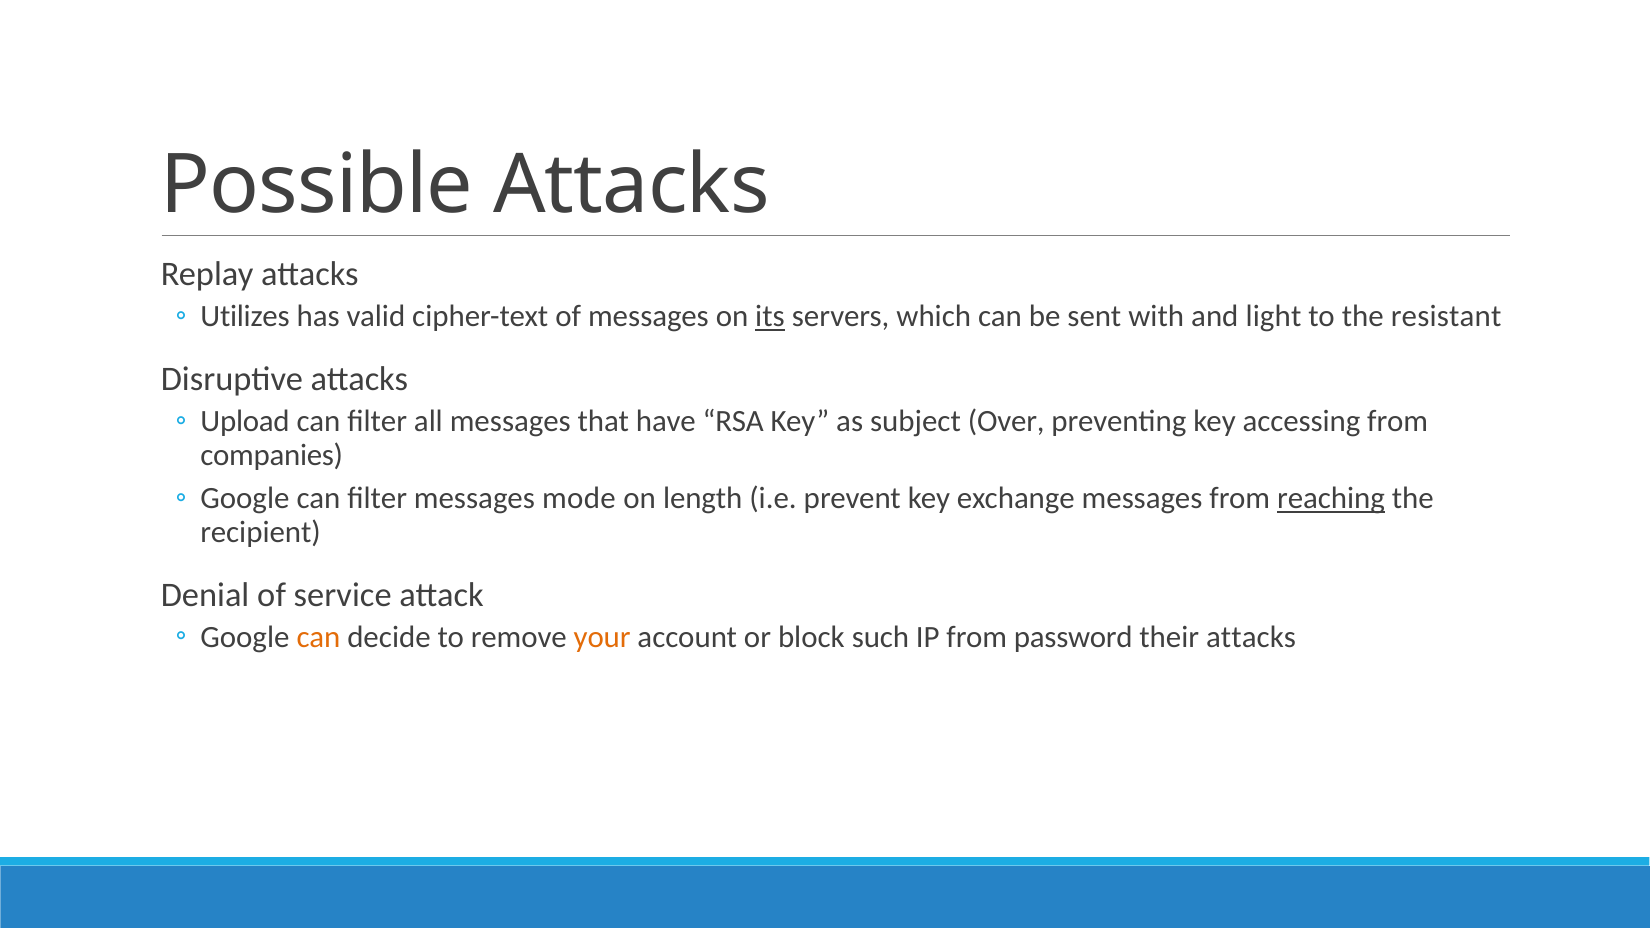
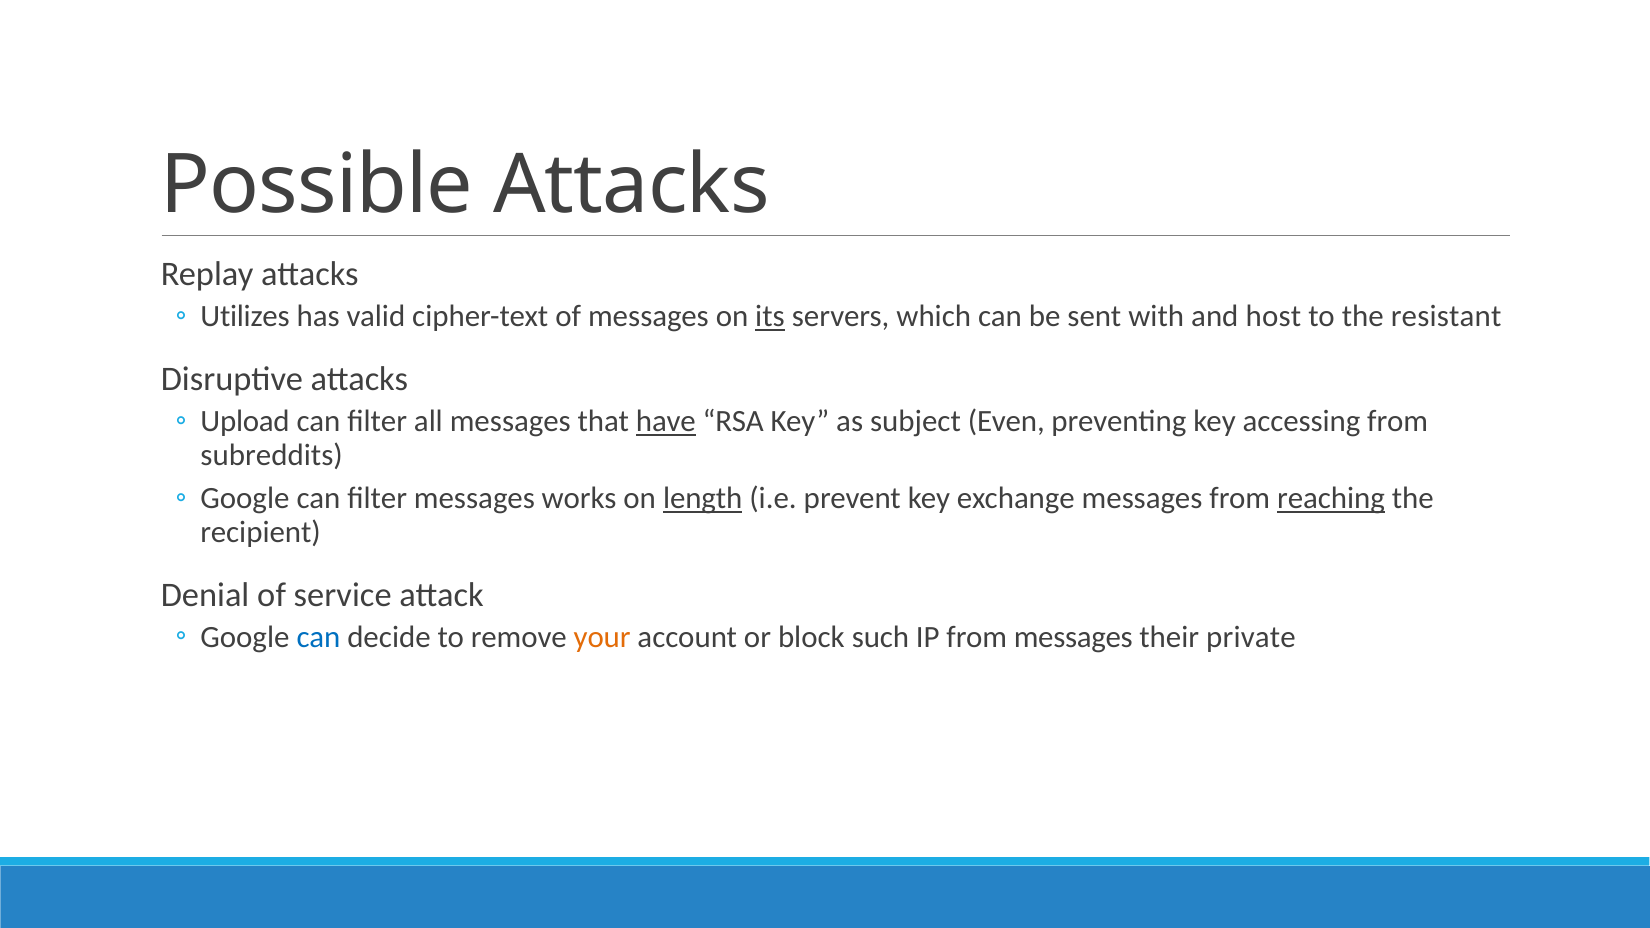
light: light -> host (1273, 317)
have underline: none -> present (666, 421)
Over: Over -> Even (1006, 421)
companies: companies -> subreddits (272, 455)
mode: mode -> works (579, 499)
length underline: none -> present (703, 499)
can colour: orange -> blue (318, 637)
from password: password -> messages (1073, 637)
their attacks: attacks -> private (1251, 637)
